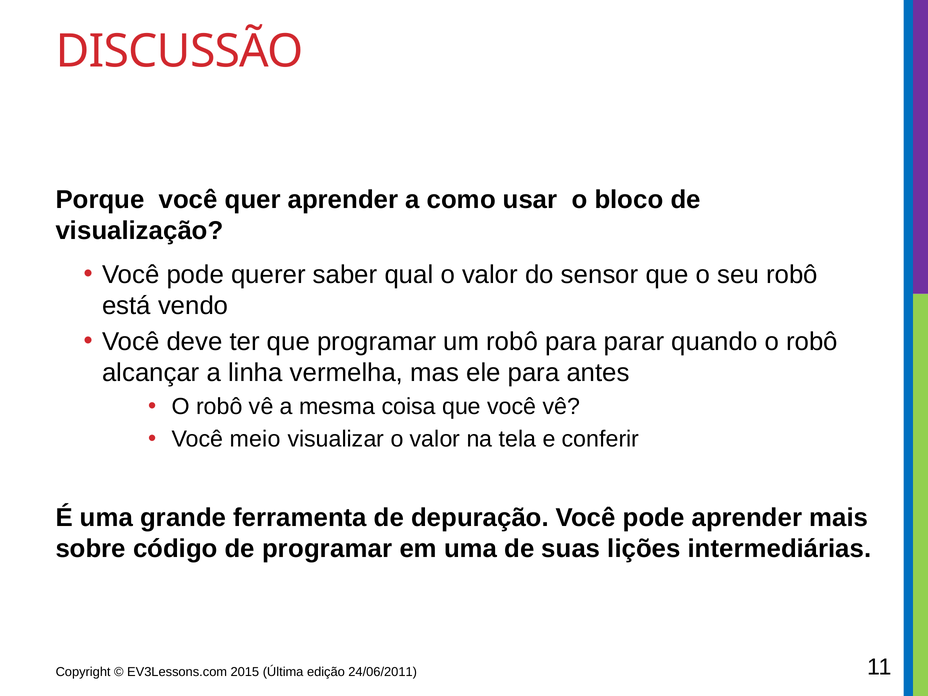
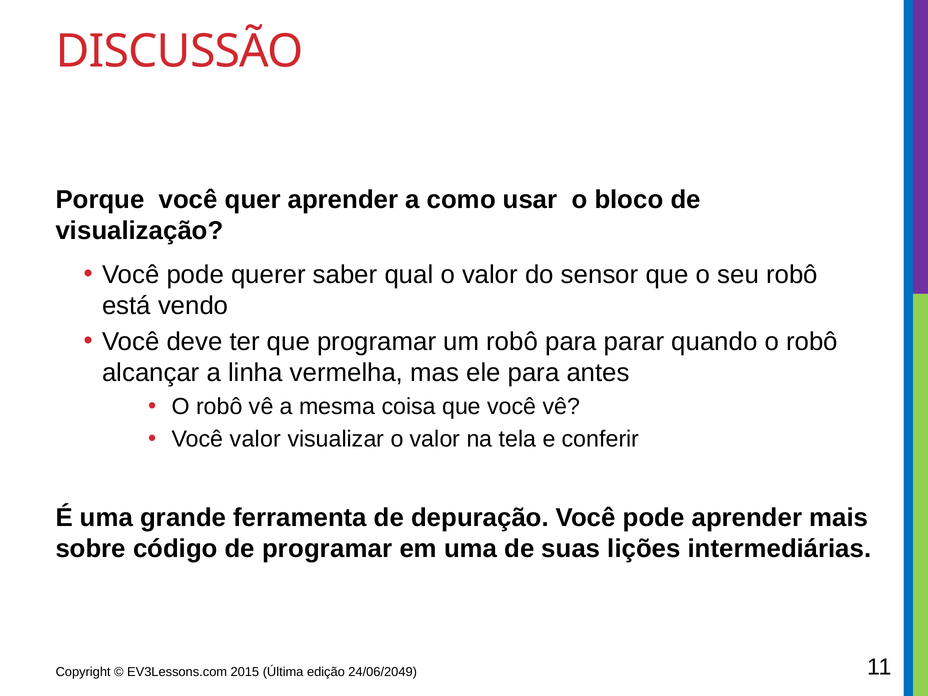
Você meio: meio -> valor (255, 439)
24/06/2011: 24/06/2011 -> 24/06/2049 (383, 672)
